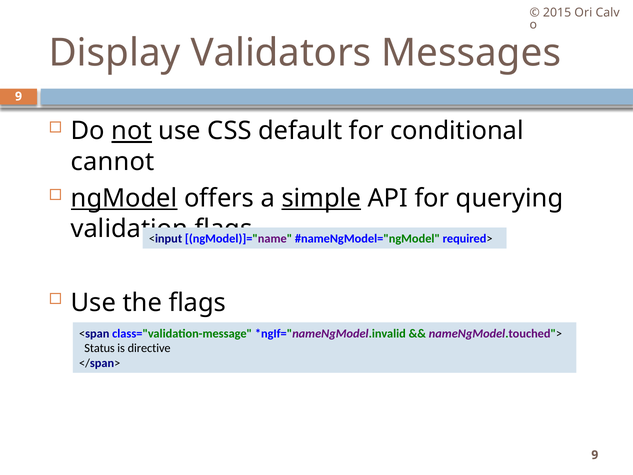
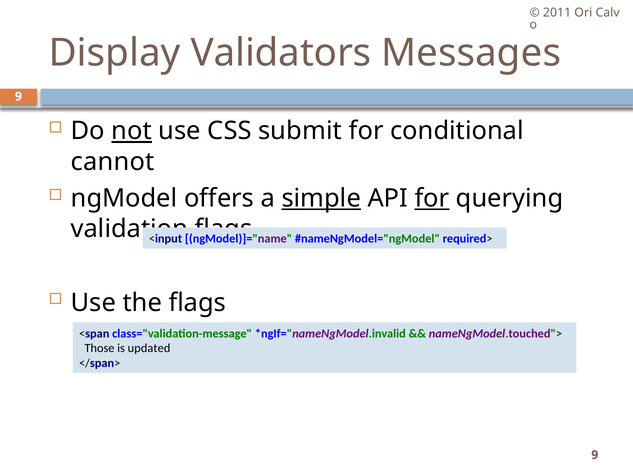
2015: 2015 -> 2011 (557, 12)
default: default -> submit (300, 131)
ngModel underline: present -> none (124, 198)
for underline: none -> present (432, 198)
Status: Status -> Those (100, 348)
directive: directive -> updated (149, 348)
